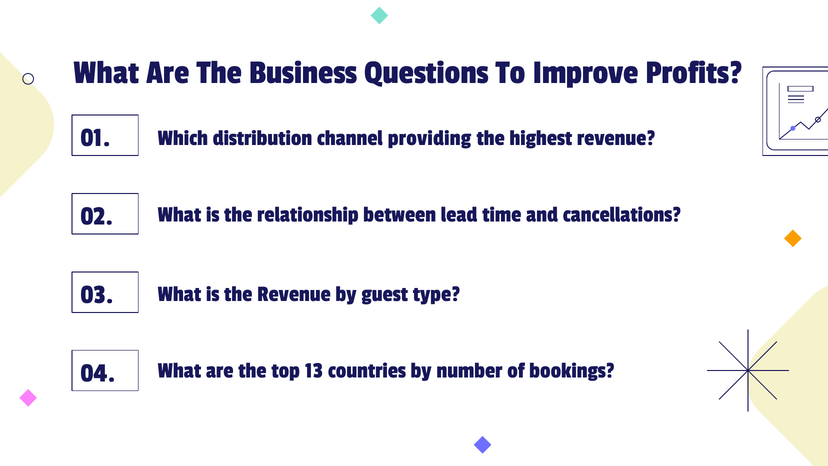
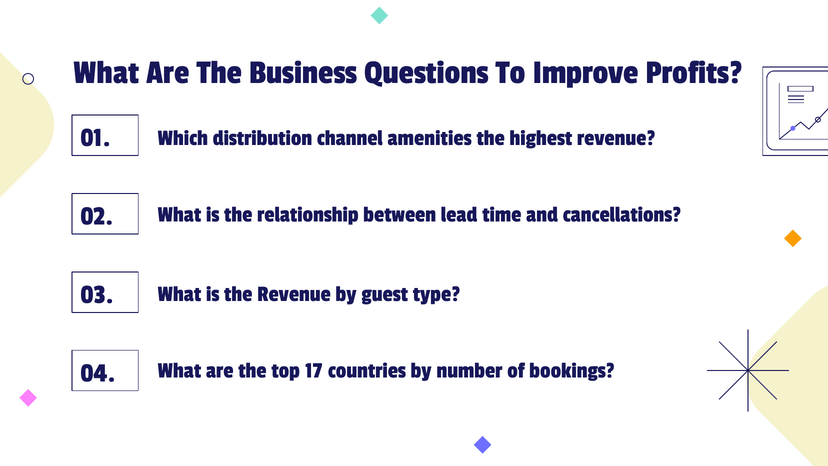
providing: providing -> amenities (430, 138)
13: 13 -> 17 (314, 370)
